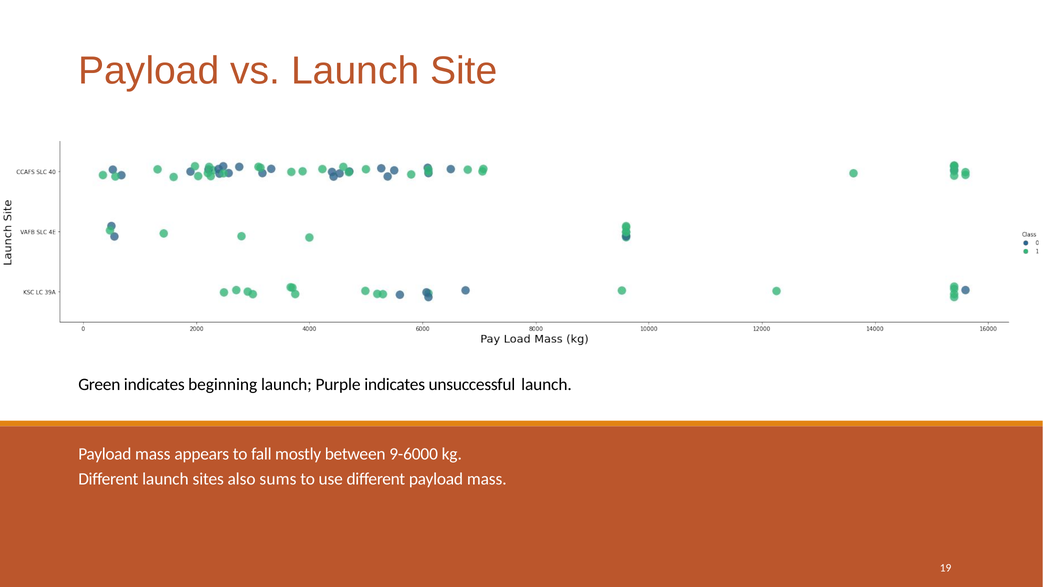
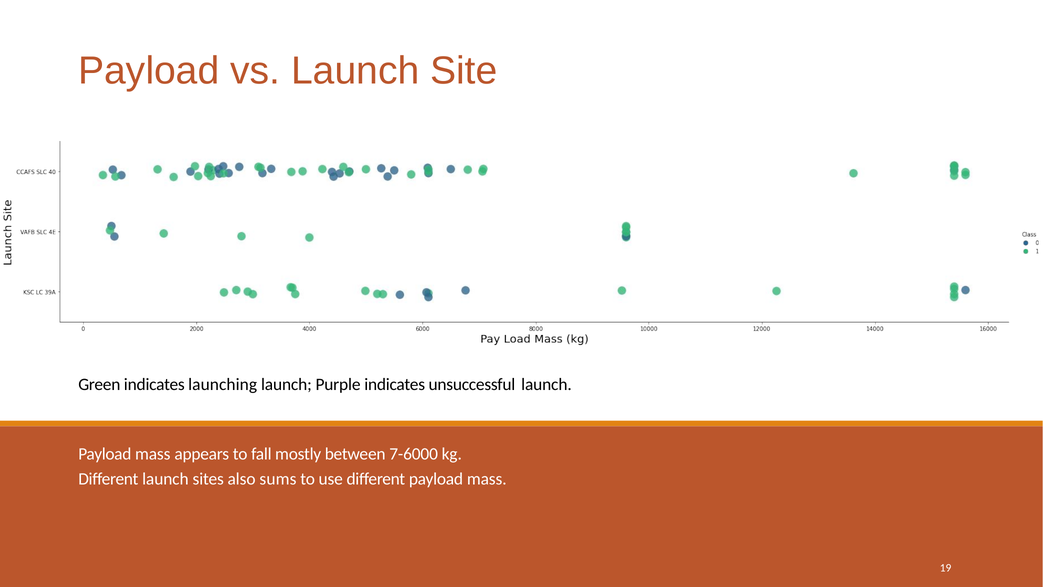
beginning: beginning -> launching (223, 384)
9-6000: 9-6000 -> 7-6000 (414, 454)
